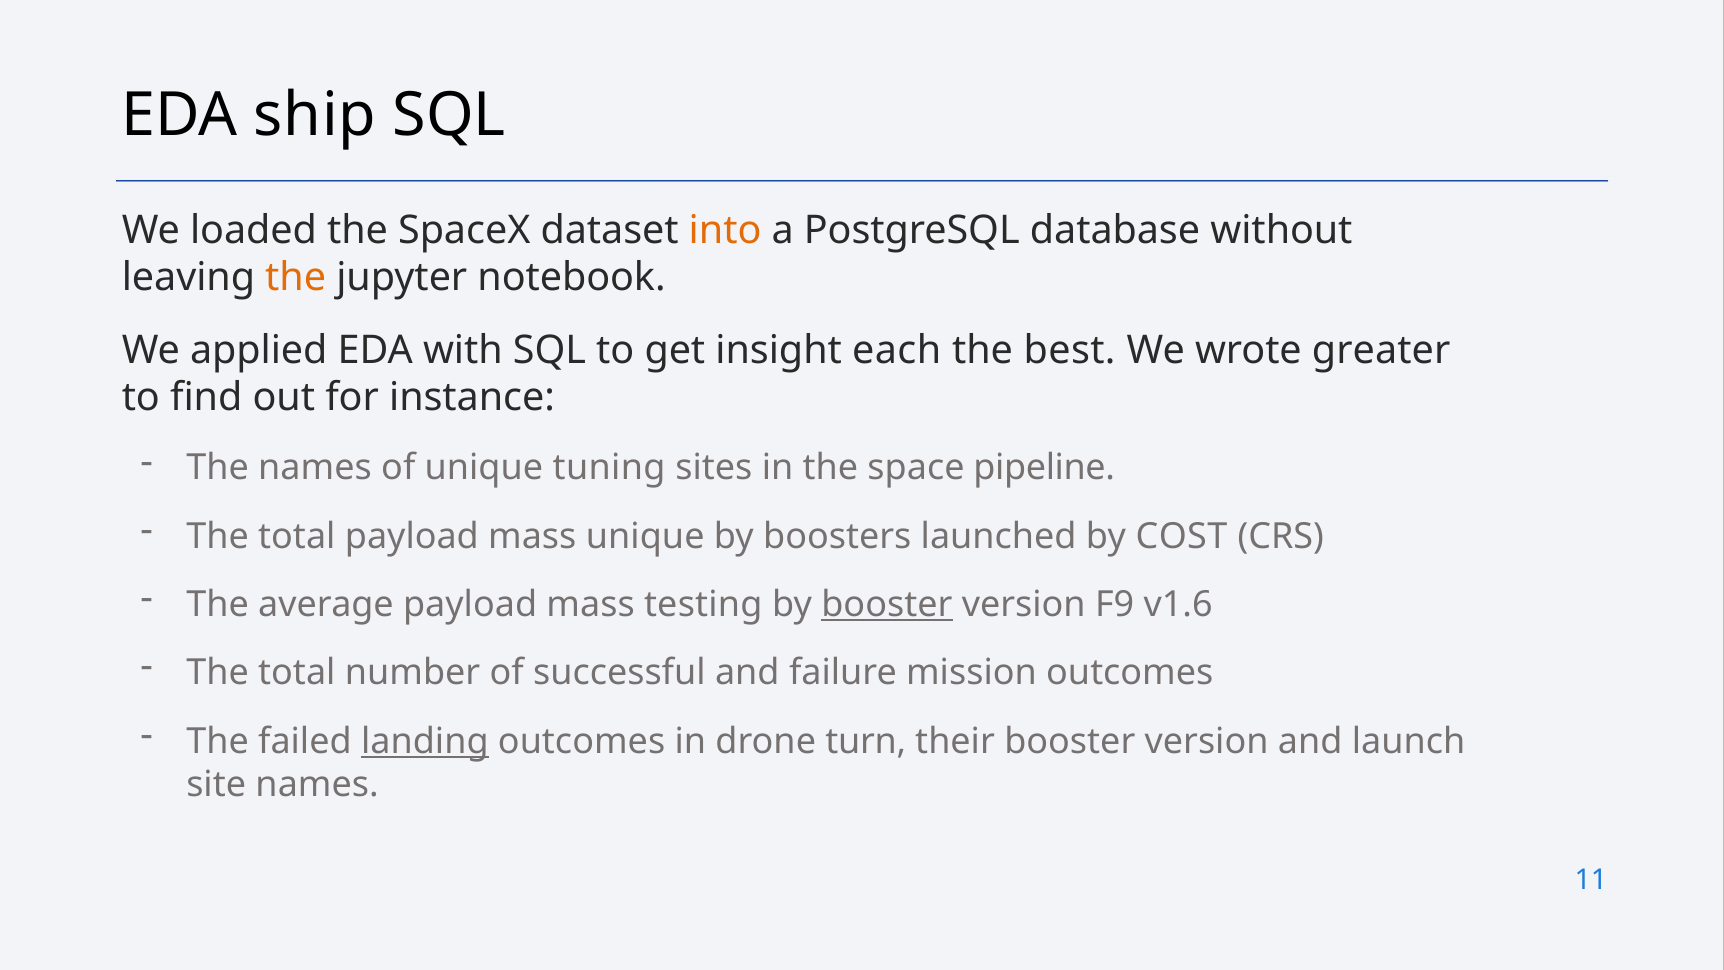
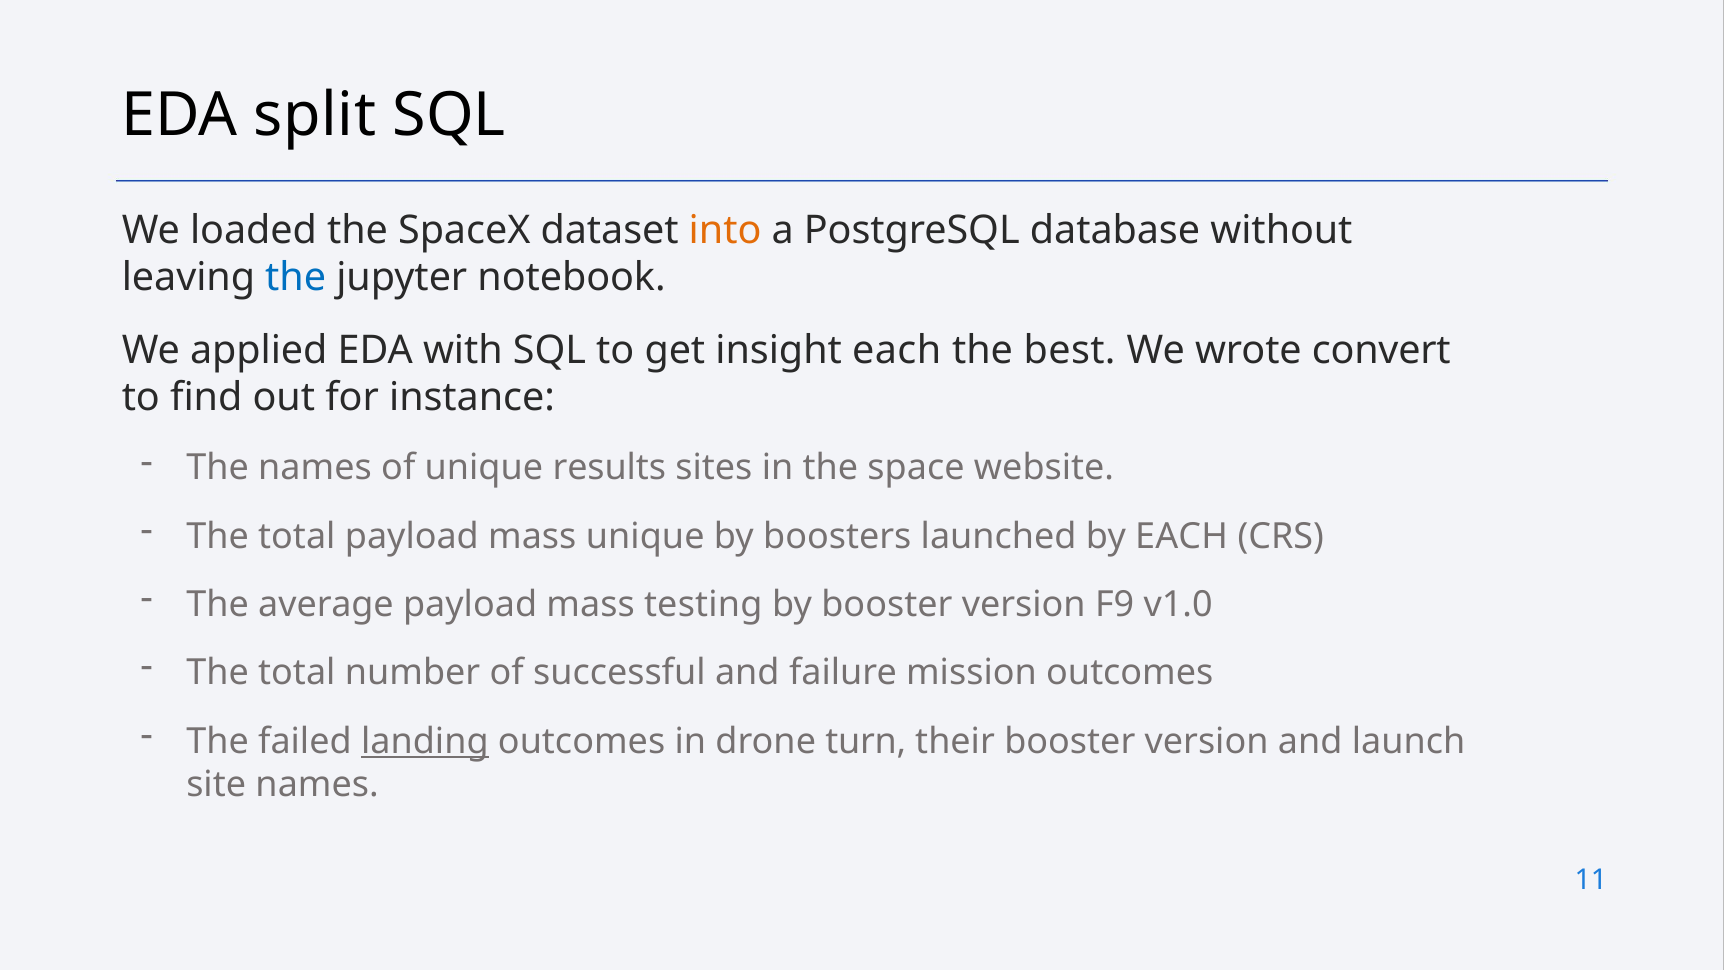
ship: ship -> split (315, 115)
the colour: orange -> blue (296, 278)
greater: greater -> convert (1381, 350)
tuning: tuning -> results (609, 468)
pipeline: pipeline -> website (1044, 468)
by COST: COST -> EACH (1182, 536)
booster underline: present -> none (887, 604)
v1.6: v1.6 -> v1.0 (1178, 604)
